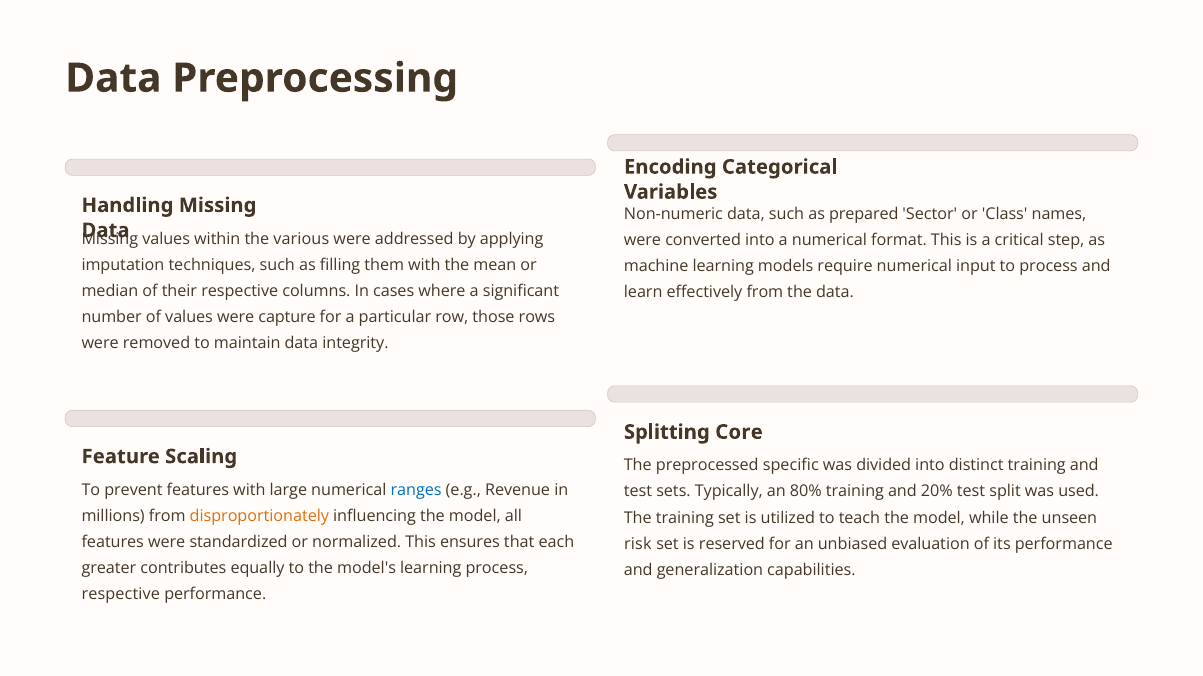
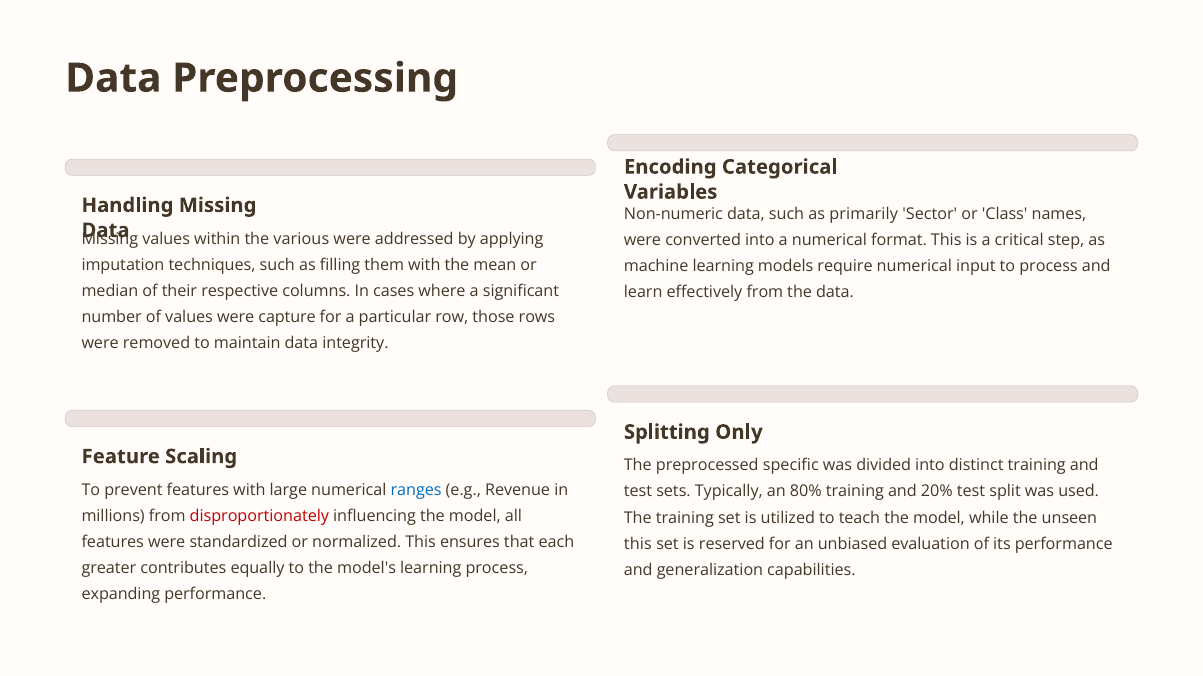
prepared: prepared -> primarily (864, 215)
Core: Core -> Only (739, 433)
disproportionately colour: orange -> red (259, 517)
risk: risk -> this (638, 544)
respective: respective -> expanding (121, 595)
